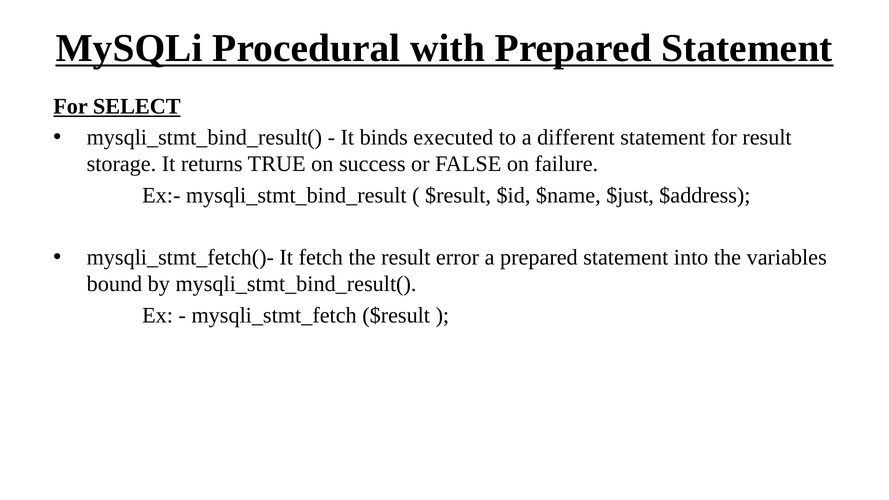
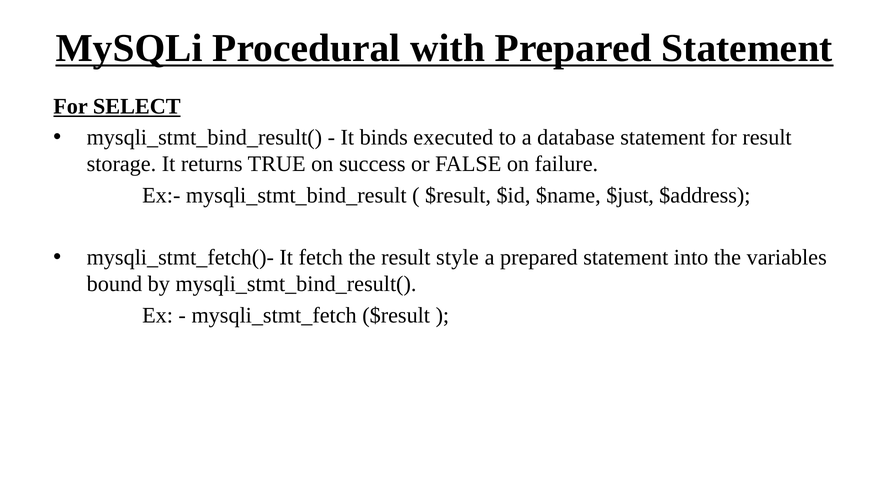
different: different -> database (576, 137)
error: error -> style (457, 258)
